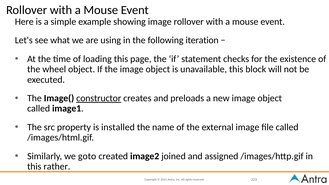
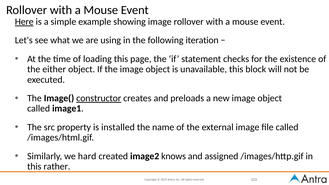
Here underline: none -> present (24, 22)
wheel: wheel -> either (54, 69)
goto: goto -> hard (87, 156)
joined: joined -> knows (174, 156)
